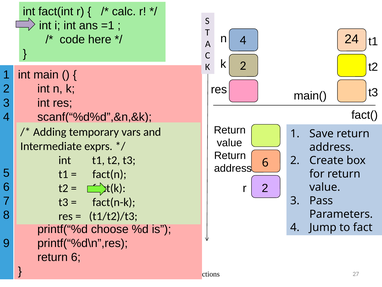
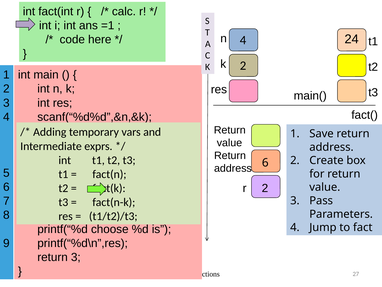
return 6: 6 -> 3 (76, 257)
